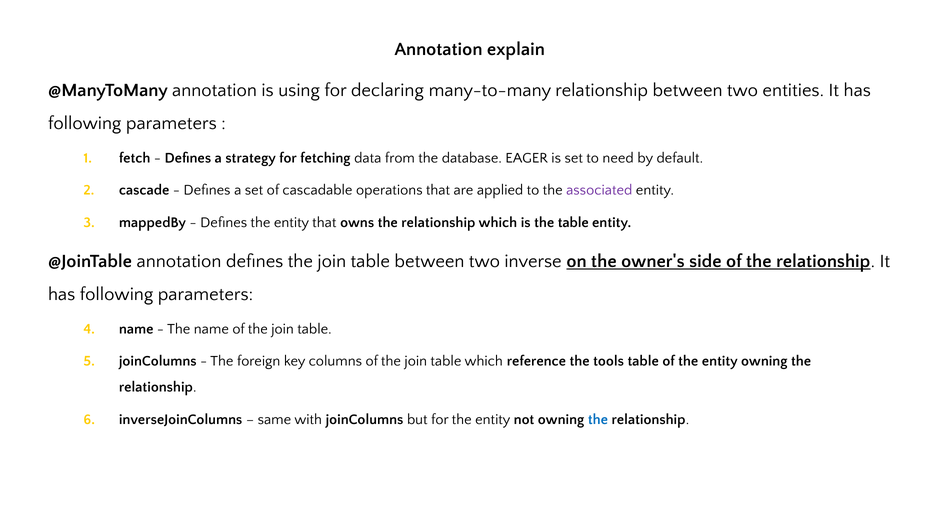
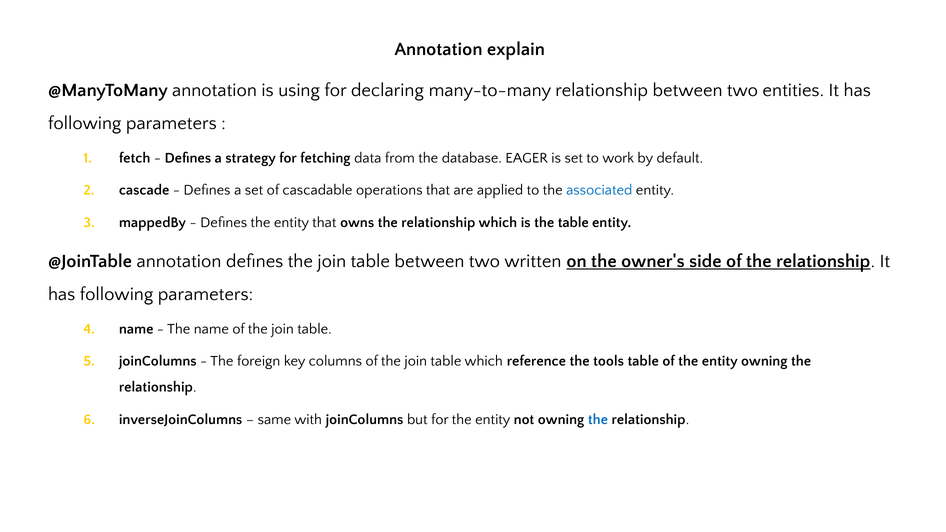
need: need -> work (618, 158)
associated colour: purple -> blue (599, 190)
inverse: inverse -> written (533, 261)
